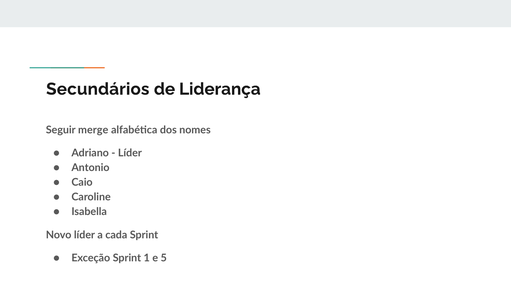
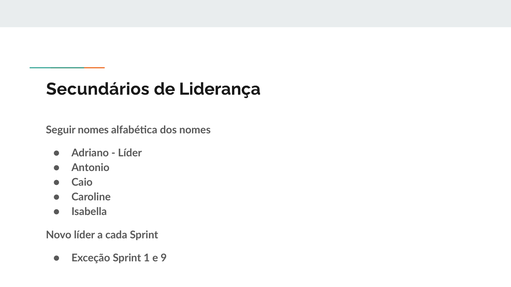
Seguir merge: merge -> nomes (93, 130)
5: 5 -> 9 (164, 259)
